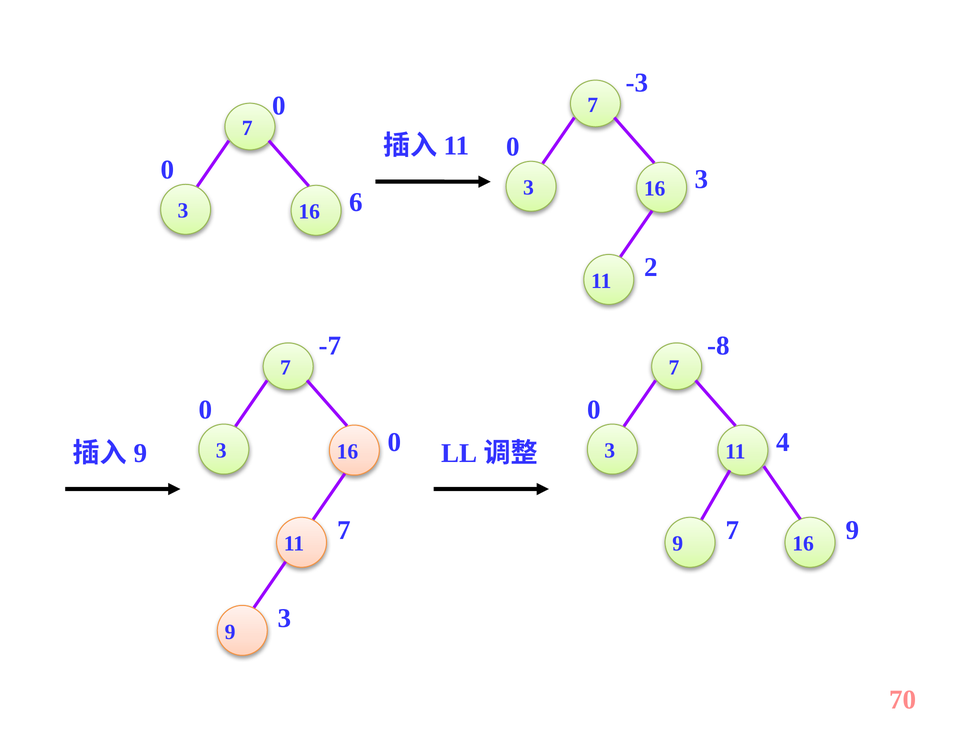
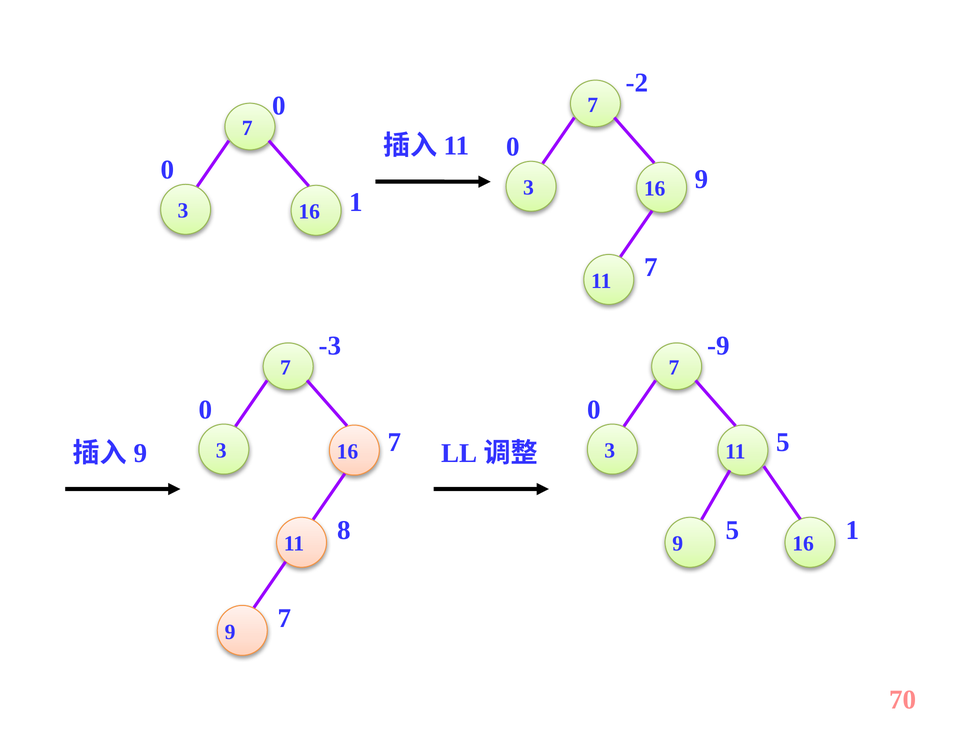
-3: -3 -> -2 (637, 83)
16 3: 3 -> 9 (702, 179)
6: 6 -> 1 (356, 202)
11 2: 2 -> 7 (651, 267)
-7: -7 -> -3 (330, 345)
-8: -8 -> -9 (718, 345)
16 0: 0 -> 7 (394, 442)
11 4: 4 -> 5 (783, 442)
11 7: 7 -> 8 (344, 530)
9 7: 7 -> 5 (732, 530)
9: 9 -> 1 (852, 530)
9 3: 3 -> 7 (285, 618)
